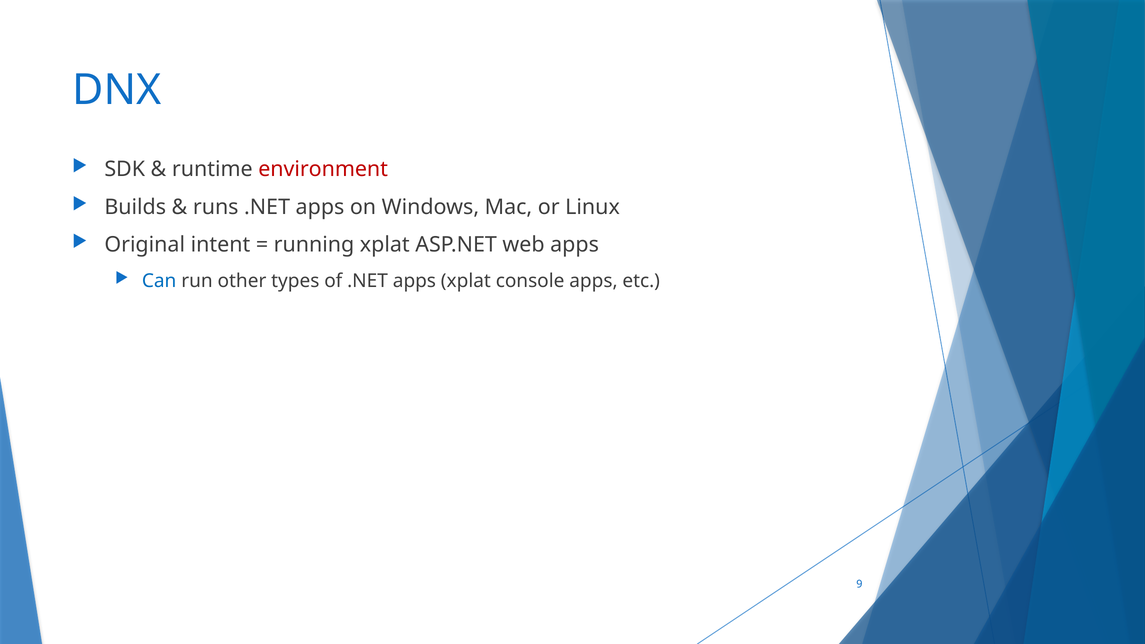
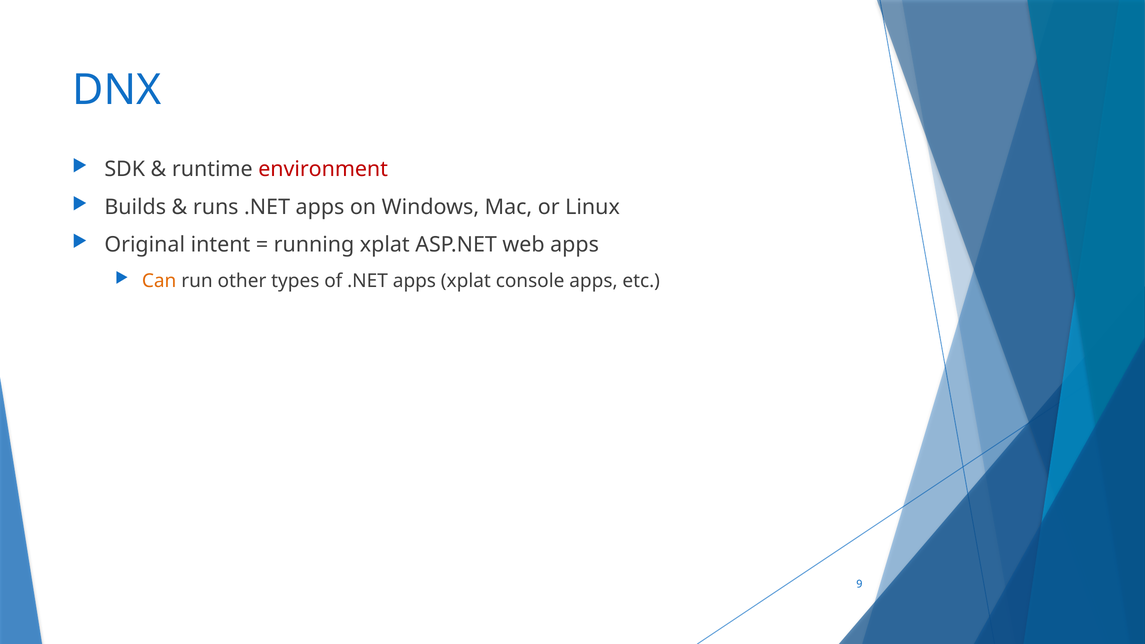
Can colour: blue -> orange (159, 281)
